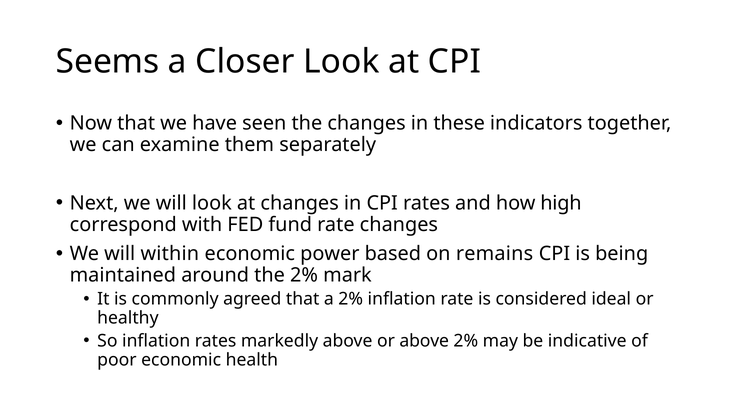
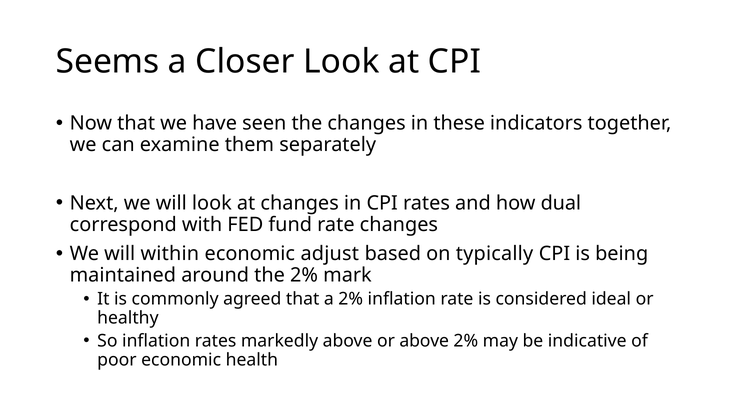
high: high -> dual (561, 203)
power: power -> adjust (330, 253)
remains: remains -> typically (495, 253)
